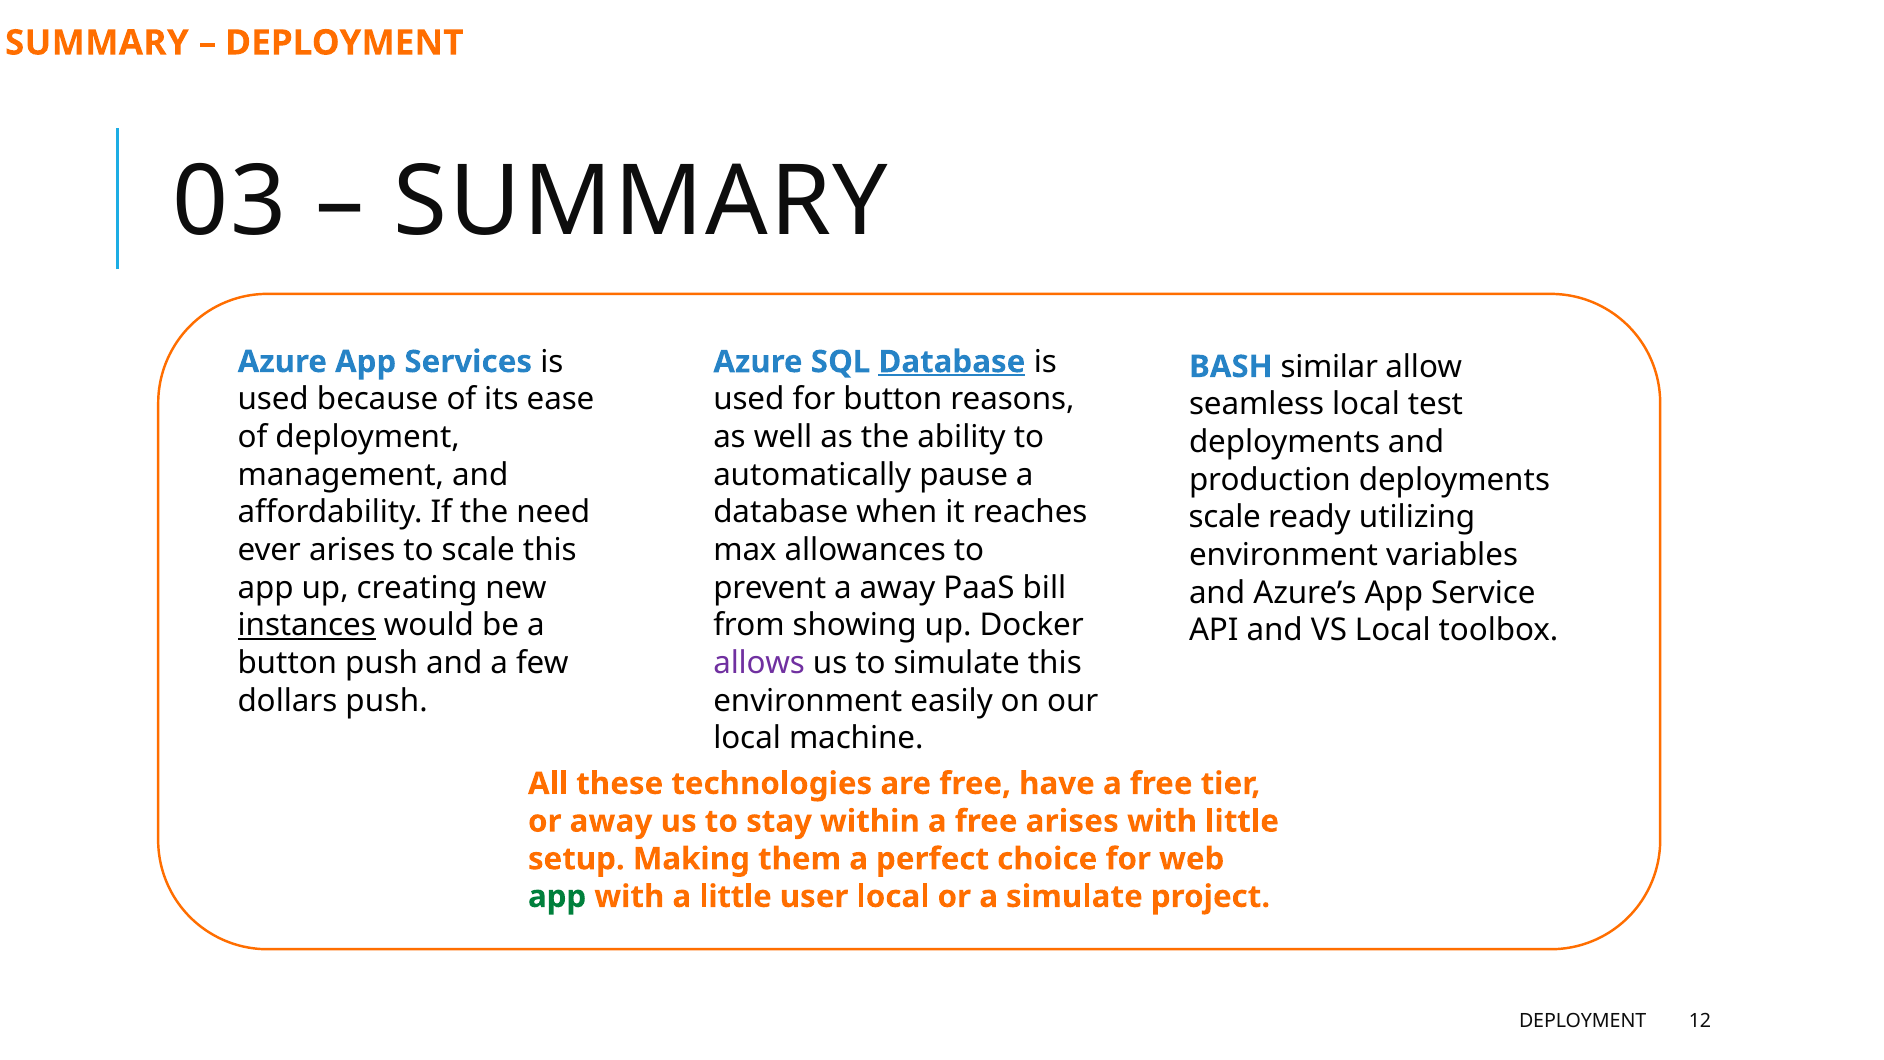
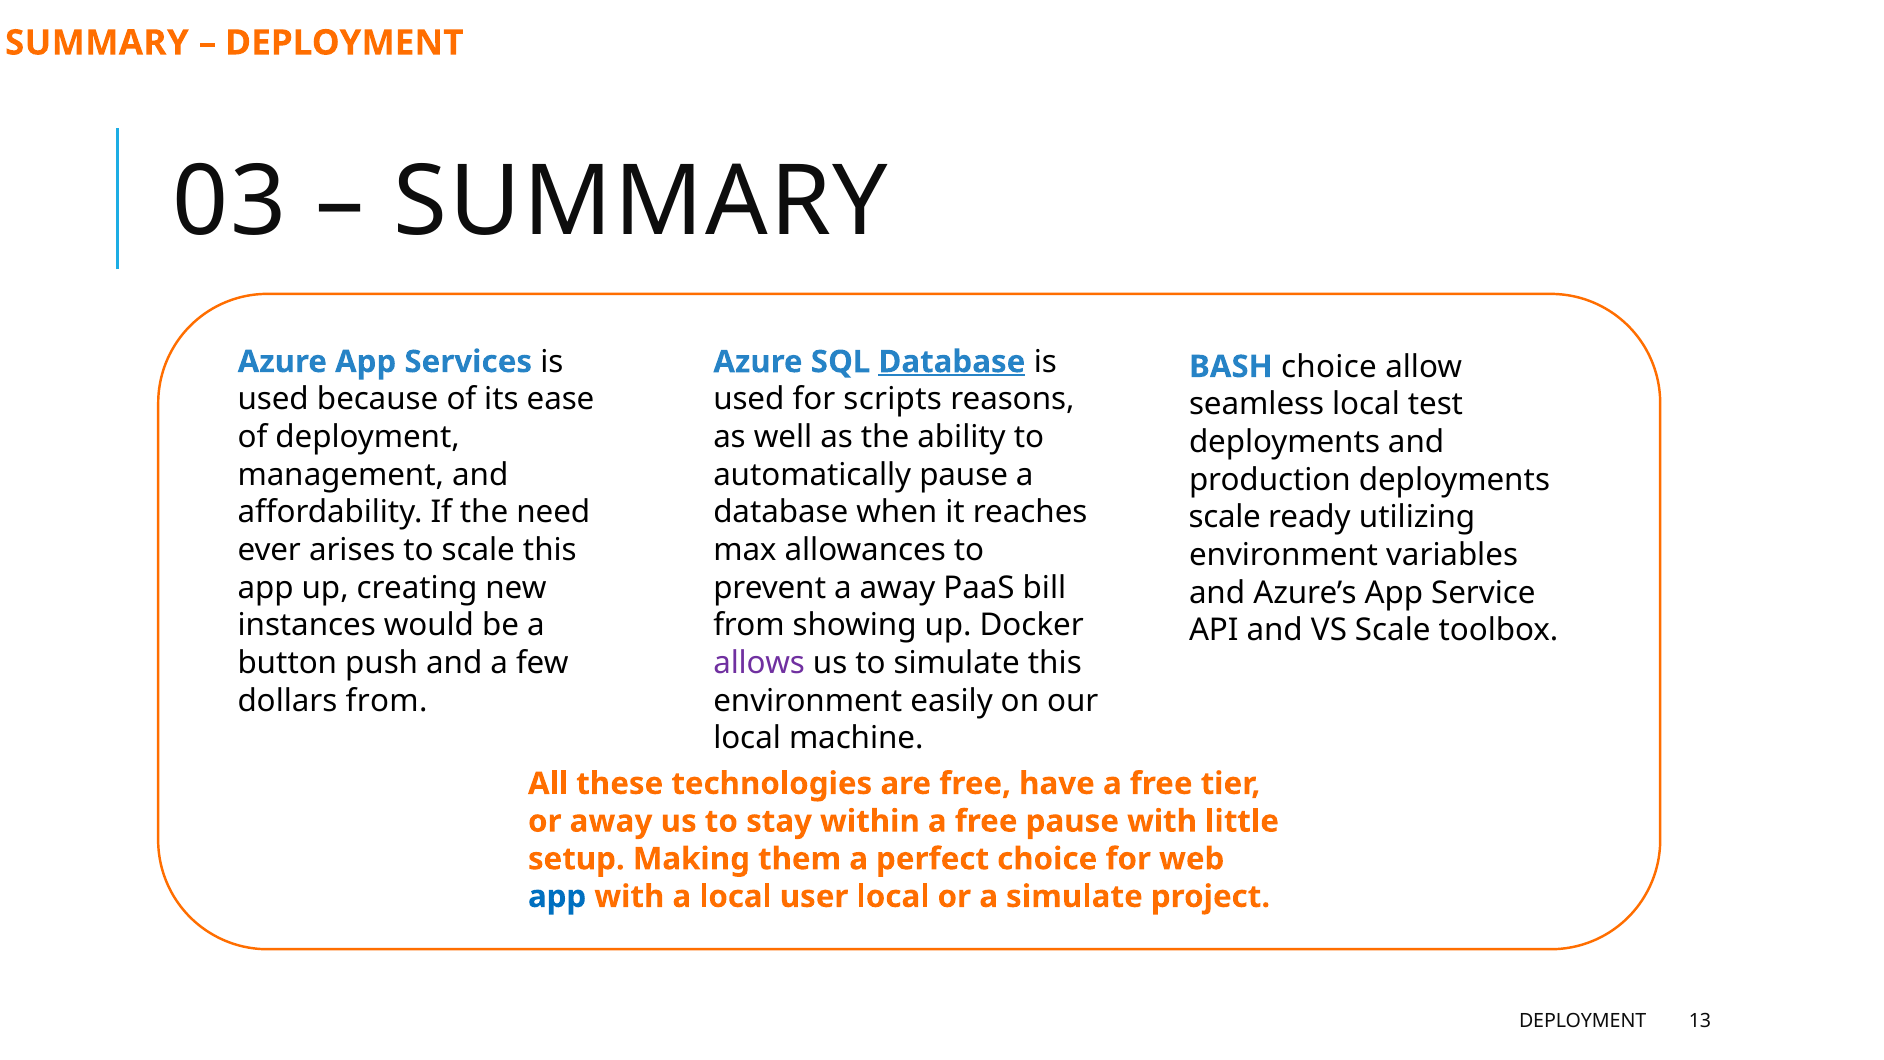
BASH similar: similar -> choice (1329, 367)
for button: button -> scripts (893, 399)
instances underline: present -> none (307, 625)
VS Local: Local -> Scale (1393, 630)
dollars push: push -> from (387, 701)
free arises: arises -> pause (1072, 821)
app colour: green -> blue (557, 896)
a little: little -> local (735, 896)
12: 12 -> 13 (1700, 1021)
